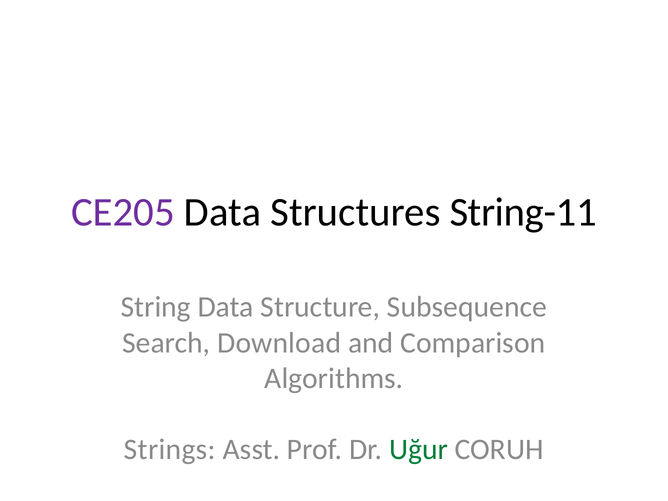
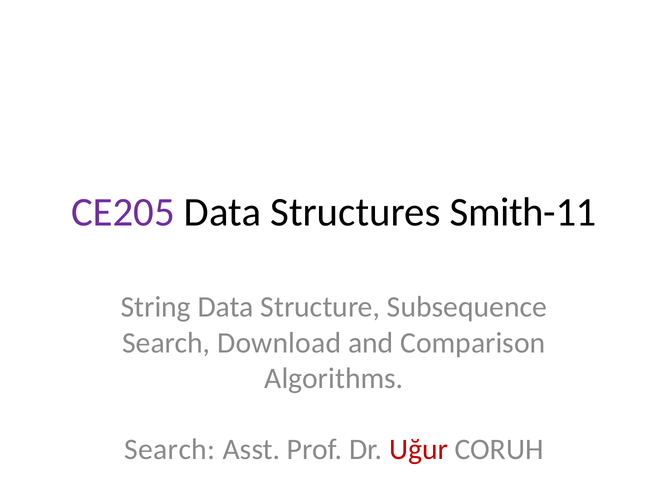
String-11: String-11 -> Smith-11 (523, 212)
Strings: Strings -> Search (170, 450)
Uğur colour: green -> red (419, 450)
